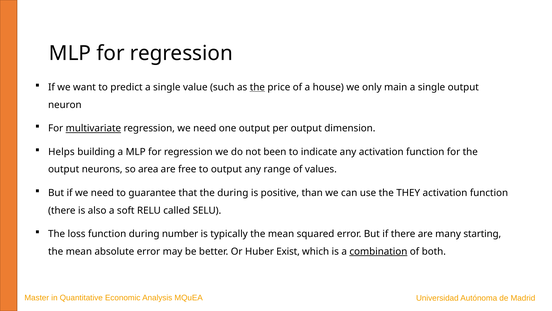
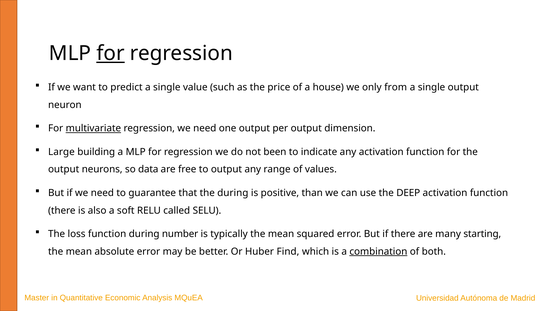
for underline: none -> present (111, 53)
the underline: present -> none (257, 87)
main: main -> from (396, 87)
Helps: Helps -> Large (61, 152)
area: area -> data (148, 169)
THEY: THEY -> DEEP (408, 193)
Exist: Exist -> Find (288, 251)
